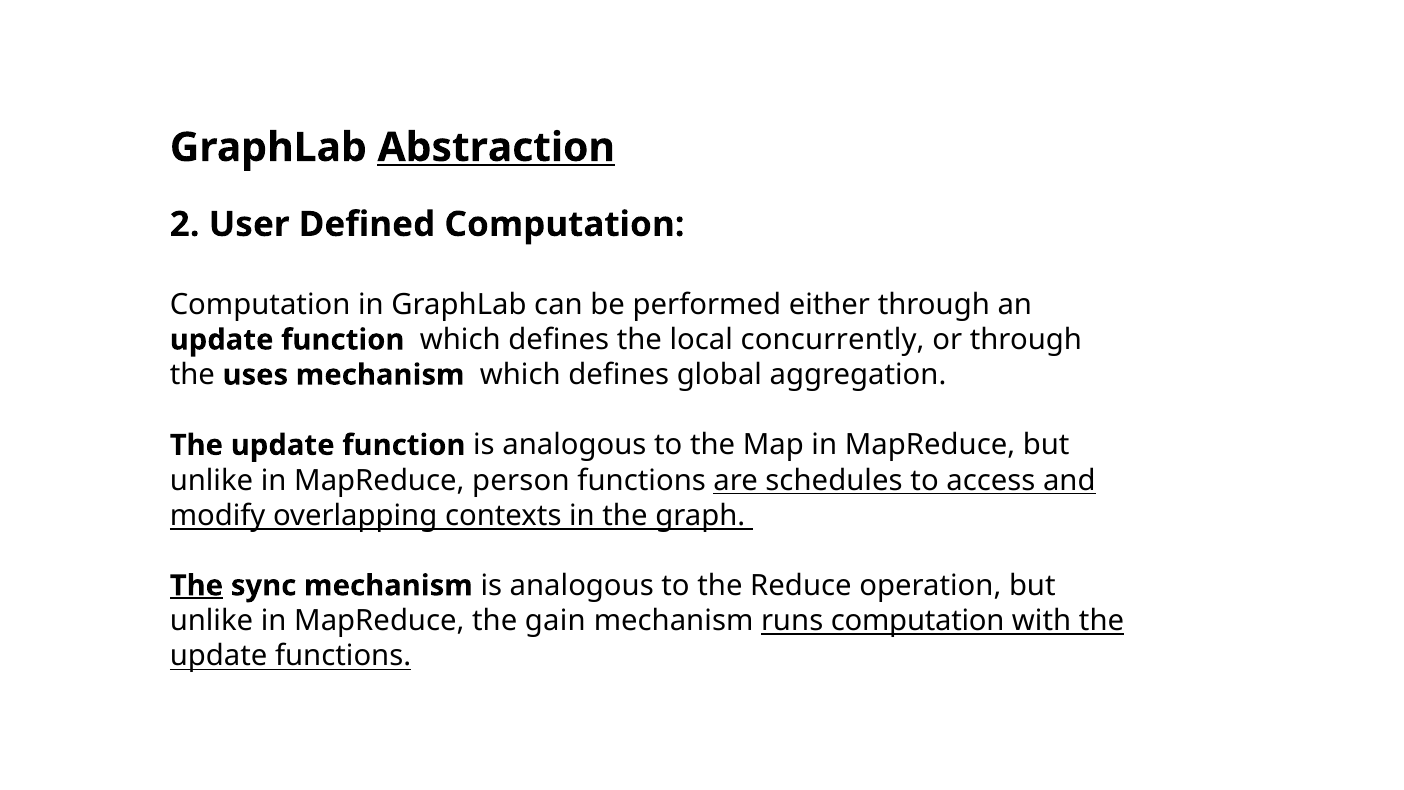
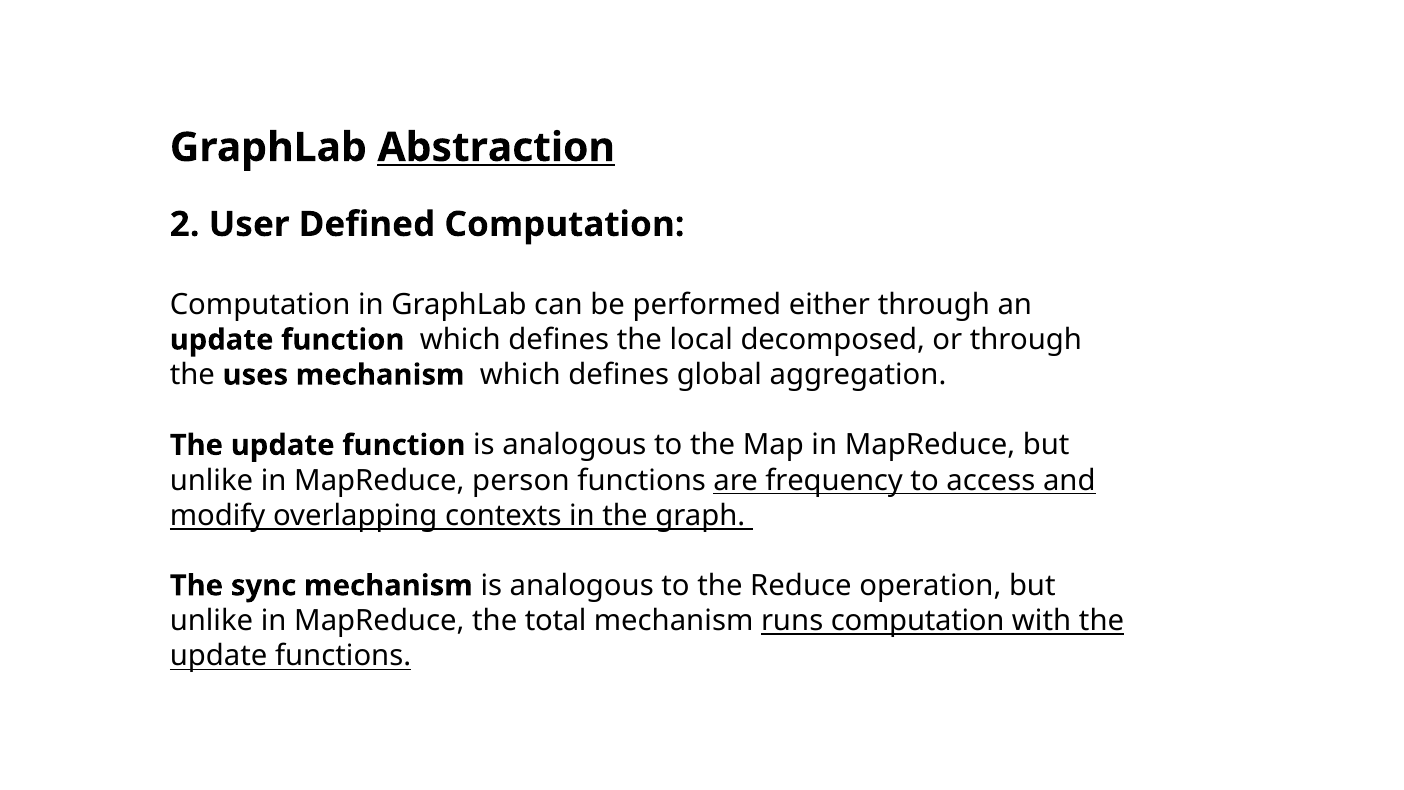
concurrently: concurrently -> decomposed (833, 340)
schedules: schedules -> frequency (834, 480)
The underline: present -> none (196, 586)
gain: gain -> total (556, 621)
